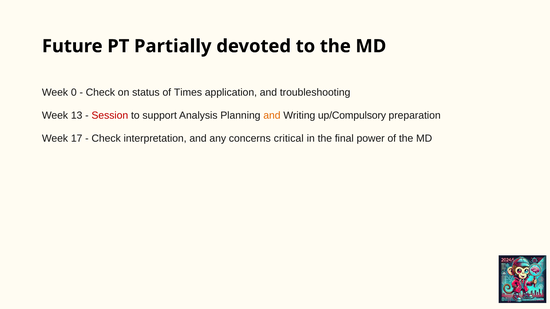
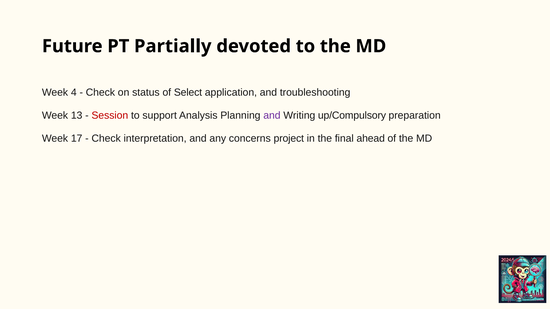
0: 0 -> 4 (74, 93)
Times: Times -> Select (188, 93)
and colour: orange -> purple (272, 116)
critical: critical -> project (289, 139)
power: power -> ahead (371, 139)
